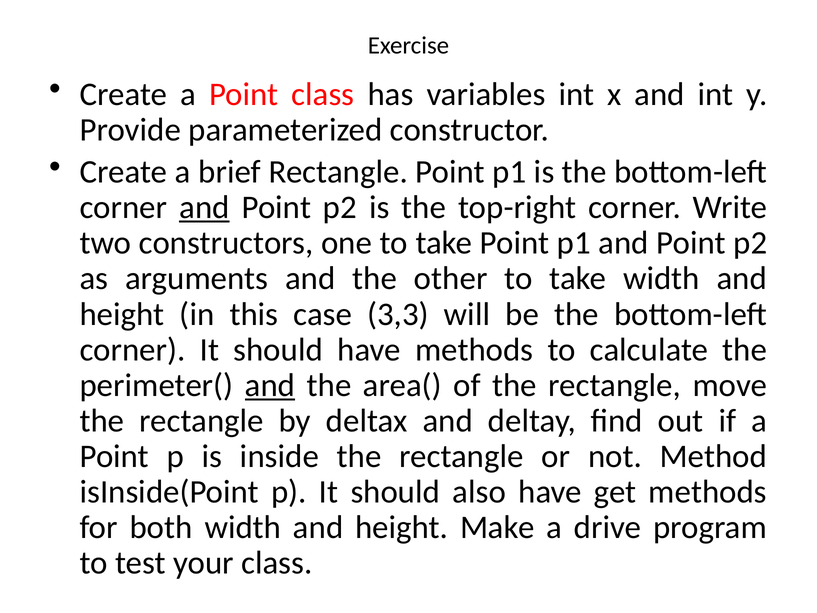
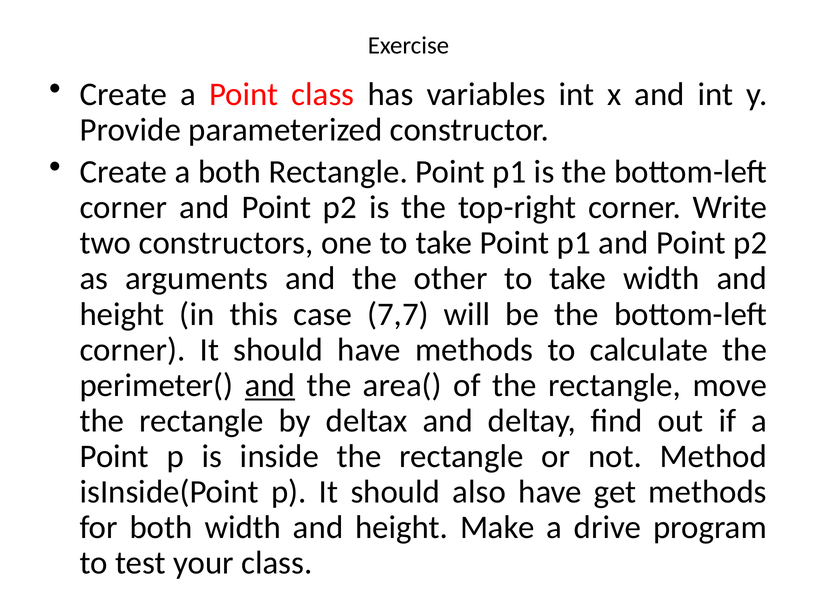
a brief: brief -> both (230, 172)
and underline: present -> none (204, 207)
3,3: 3,3 -> 7,7 (398, 314)
